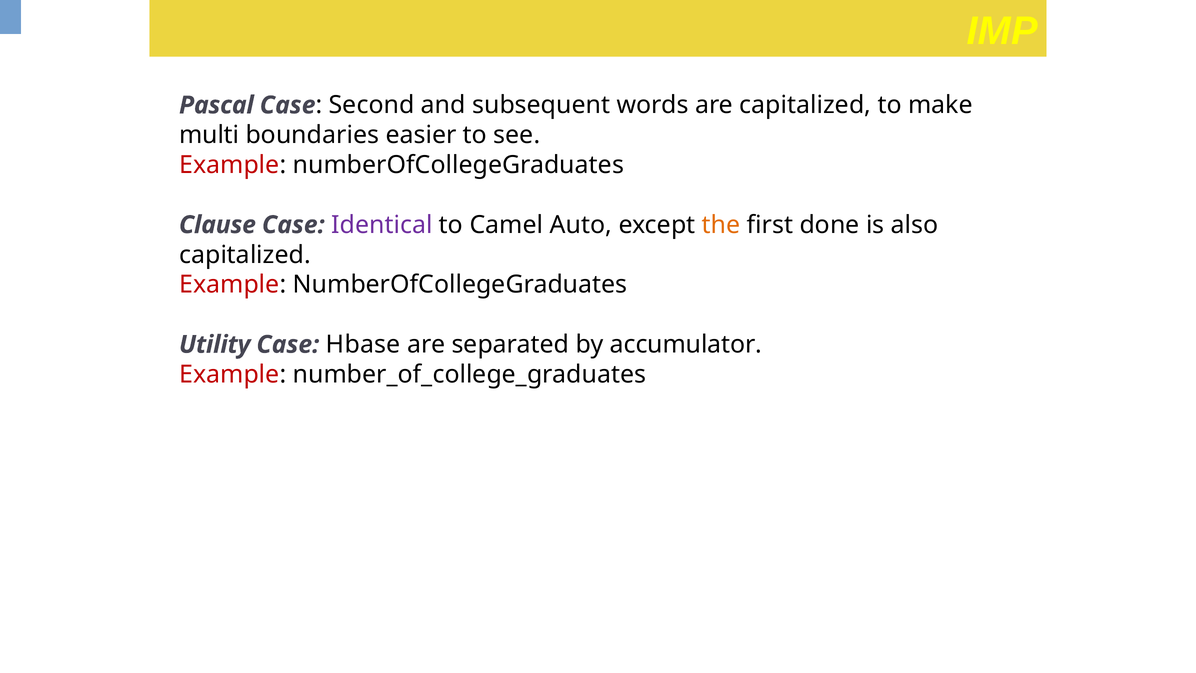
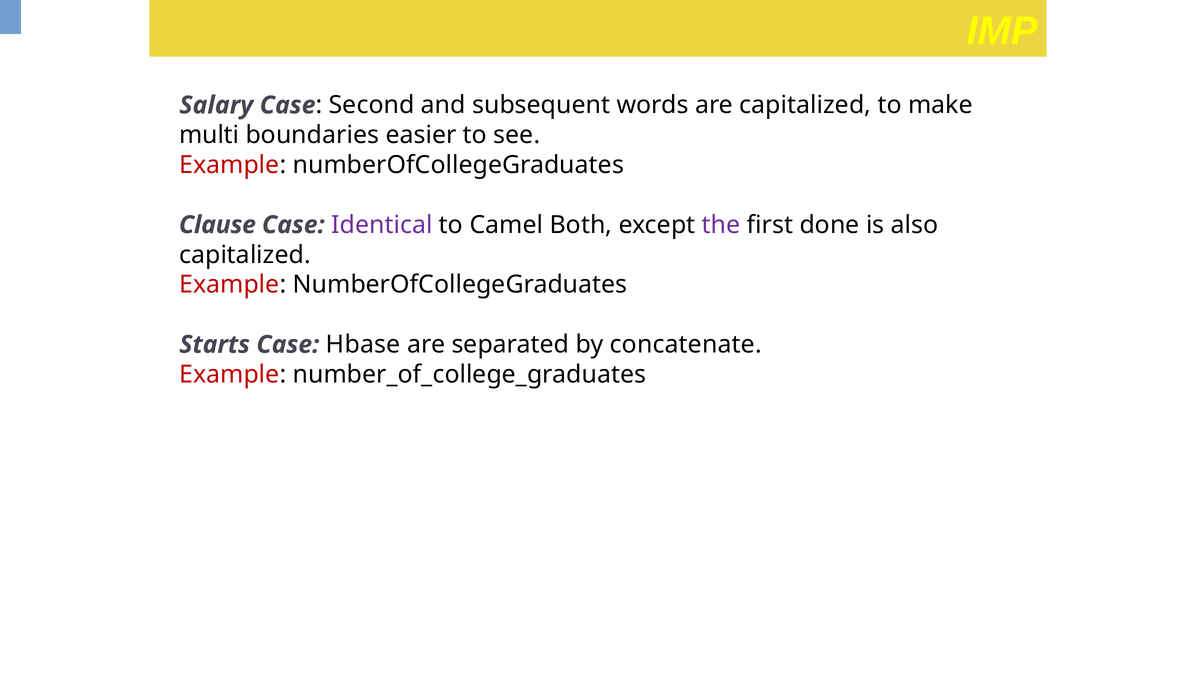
Pascal: Pascal -> Salary (216, 105)
Auto: Auto -> Both (581, 225)
the colour: orange -> purple (721, 225)
Utility: Utility -> Starts (215, 344)
accumulator: accumulator -> concatenate (686, 344)
